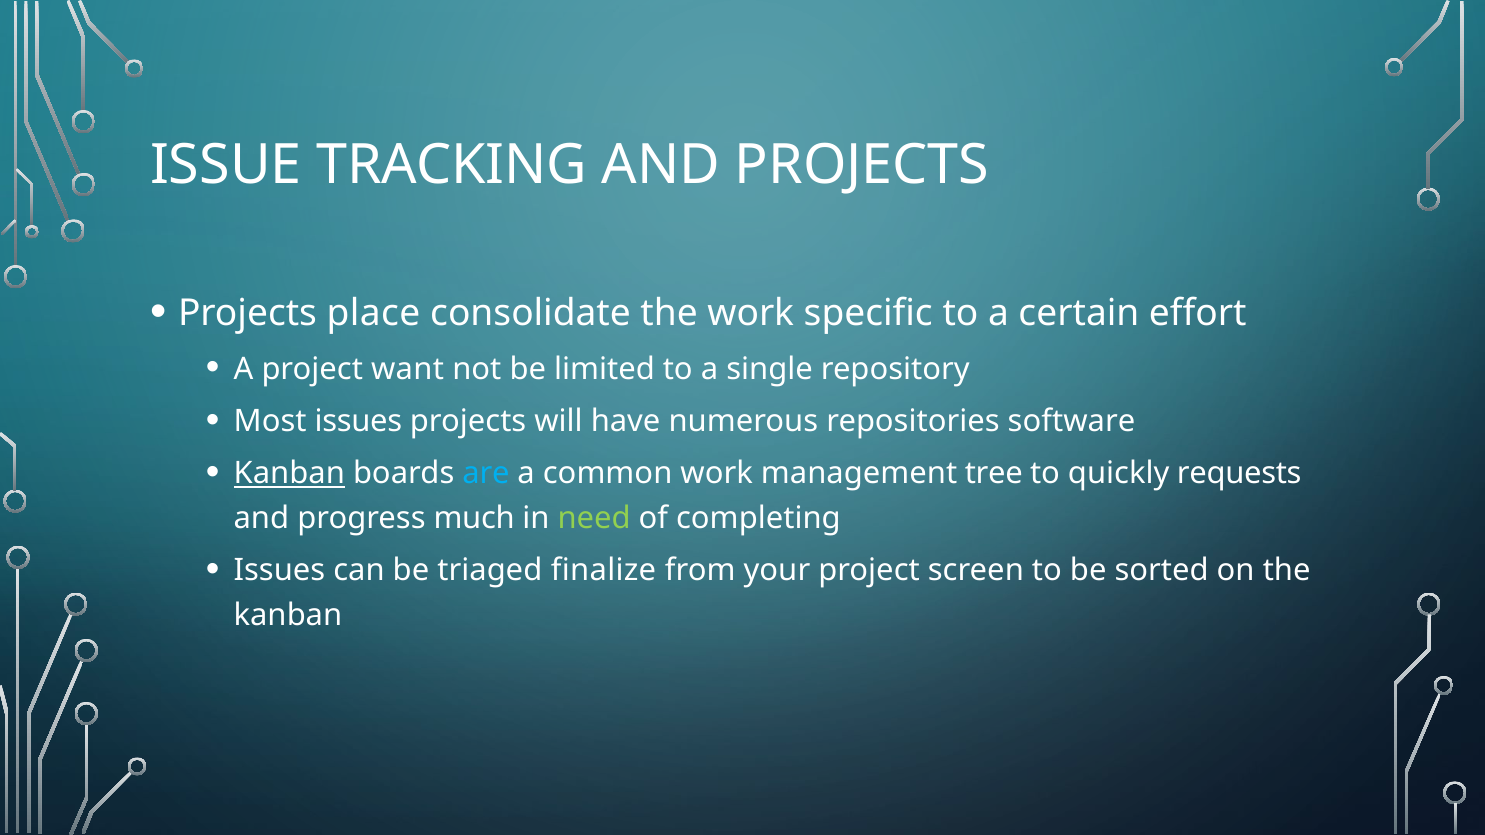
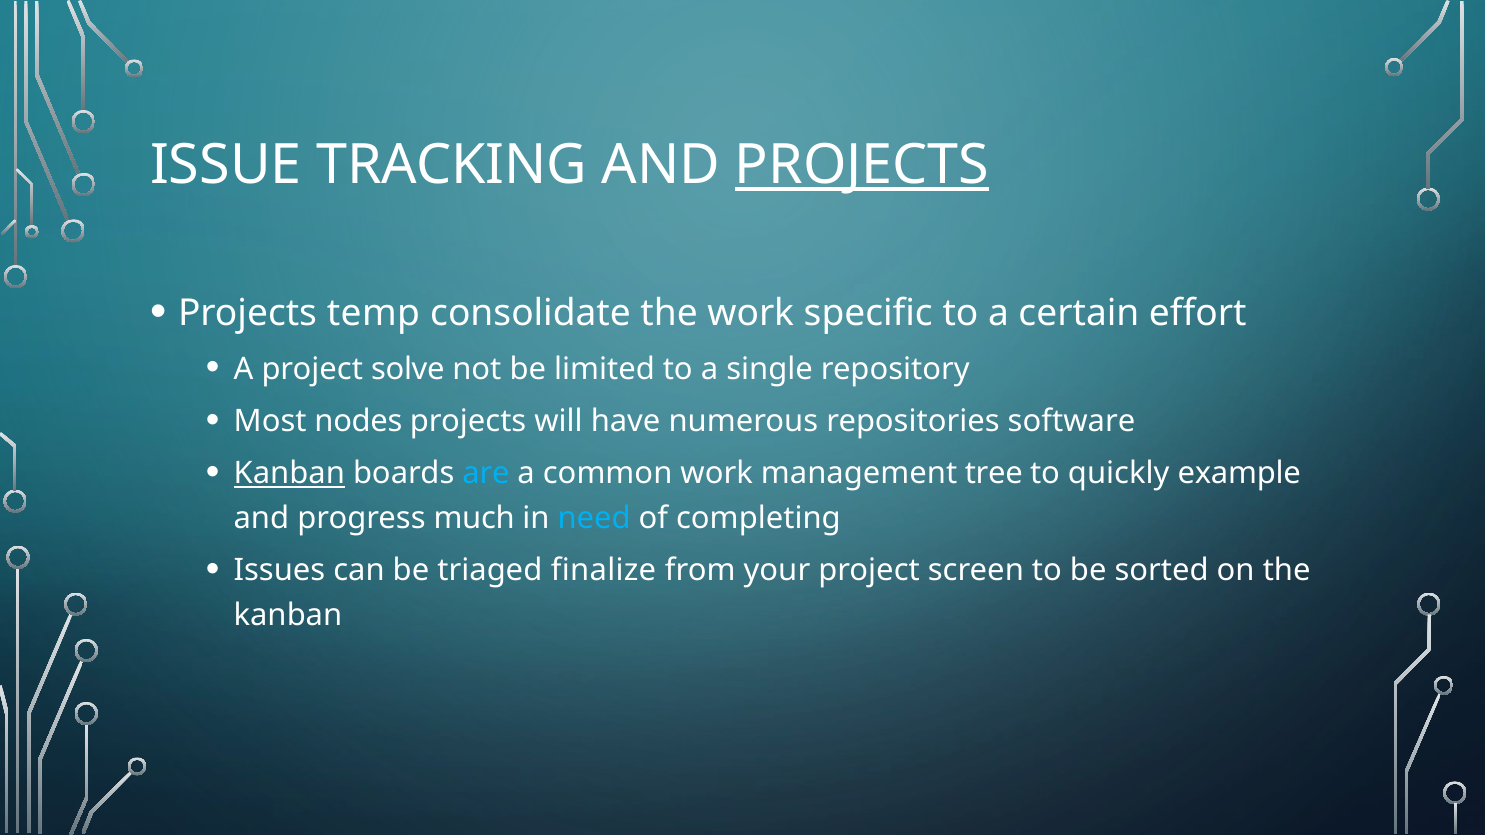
PROJECTS underline: none -> present (862, 165)
place: place -> temp (373, 313)
want: want -> solve (408, 369)
Most issues: issues -> nodes (358, 421)
requests: requests -> example (1239, 474)
need colour: light green -> light blue (594, 518)
